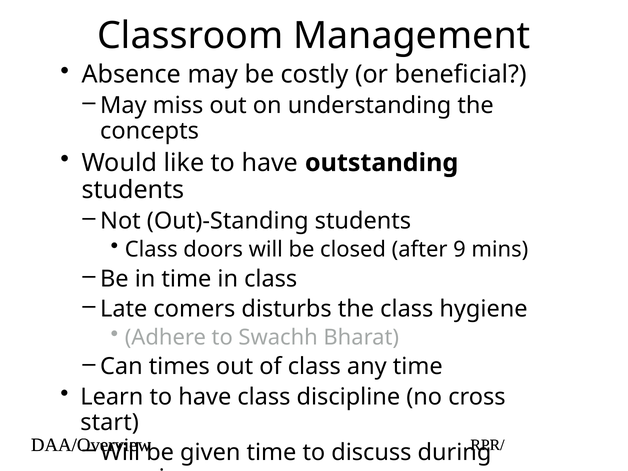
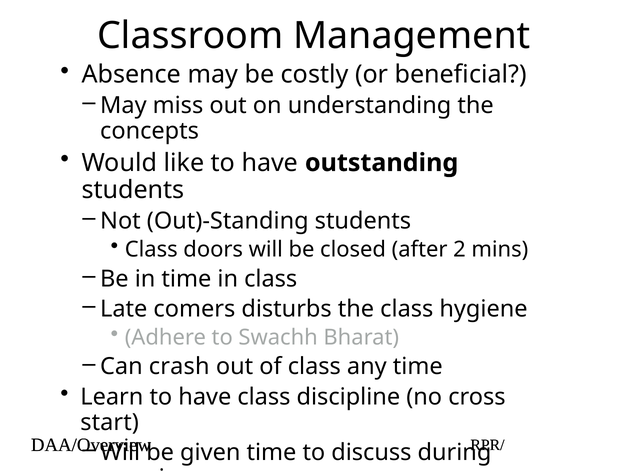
9: 9 -> 2 (459, 249)
times: times -> crash (179, 367)
